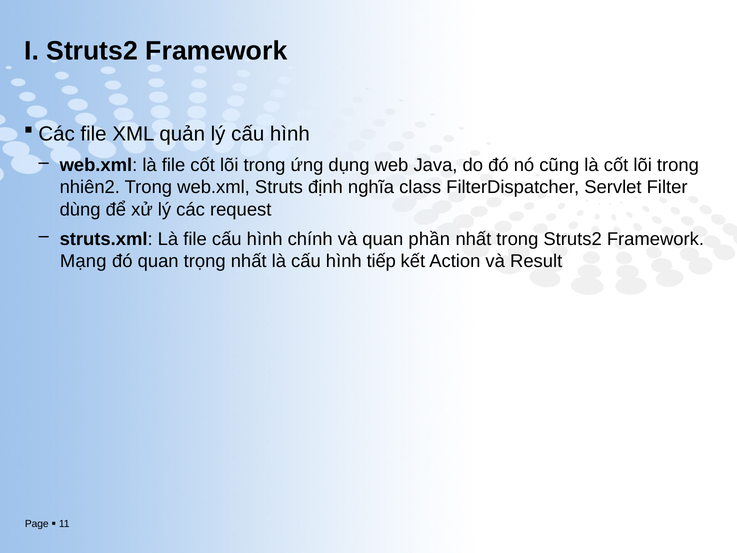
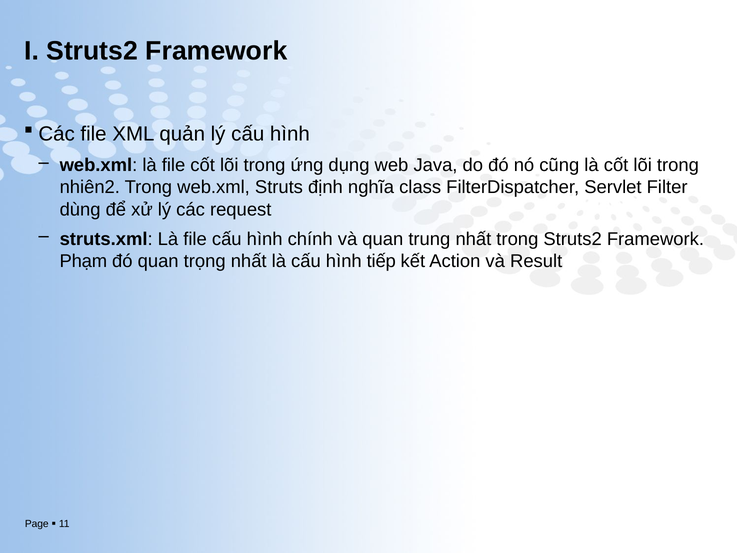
phần: phần -> trung (429, 239)
Mạng: Mạng -> Phạm (83, 261)
